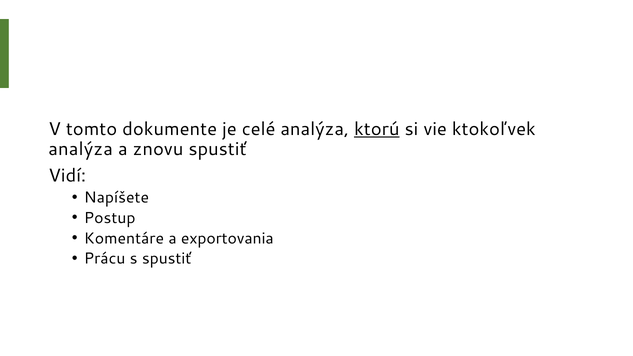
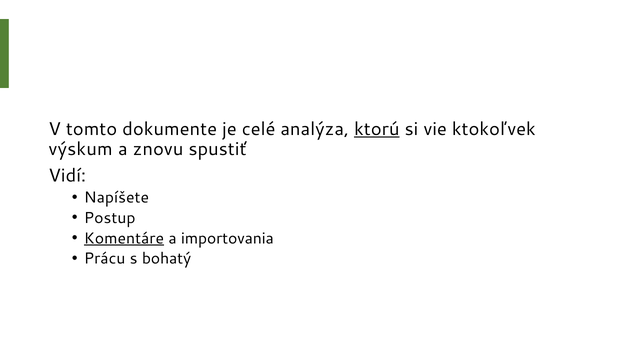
analýza: analýza -> výskum (81, 149)
Komentáre underline: none -> present (124, 238)
exportovania: exportovania -> importovania (227, 238)
s spustiť: spustiť -> bohatý (167, 259)
